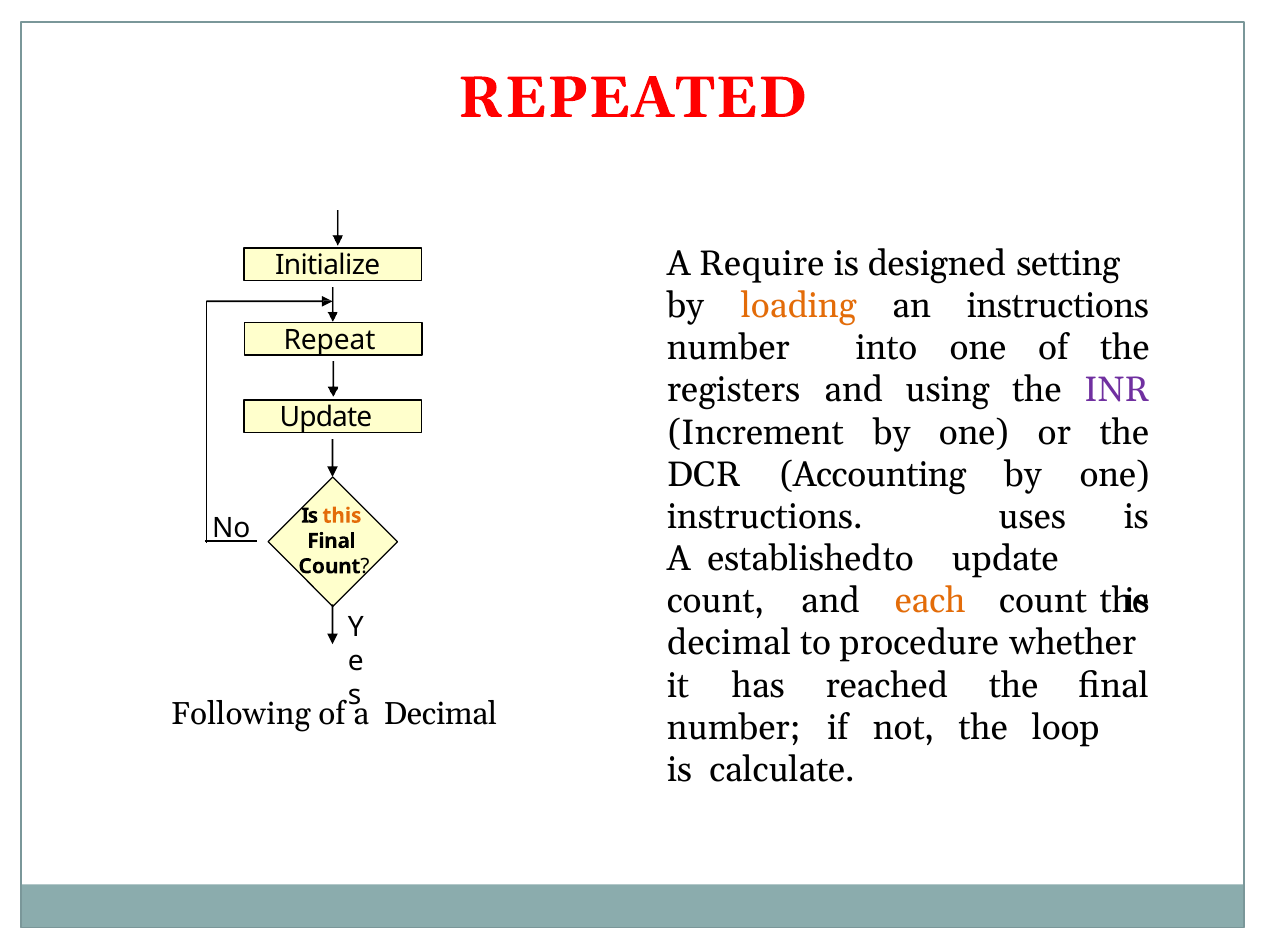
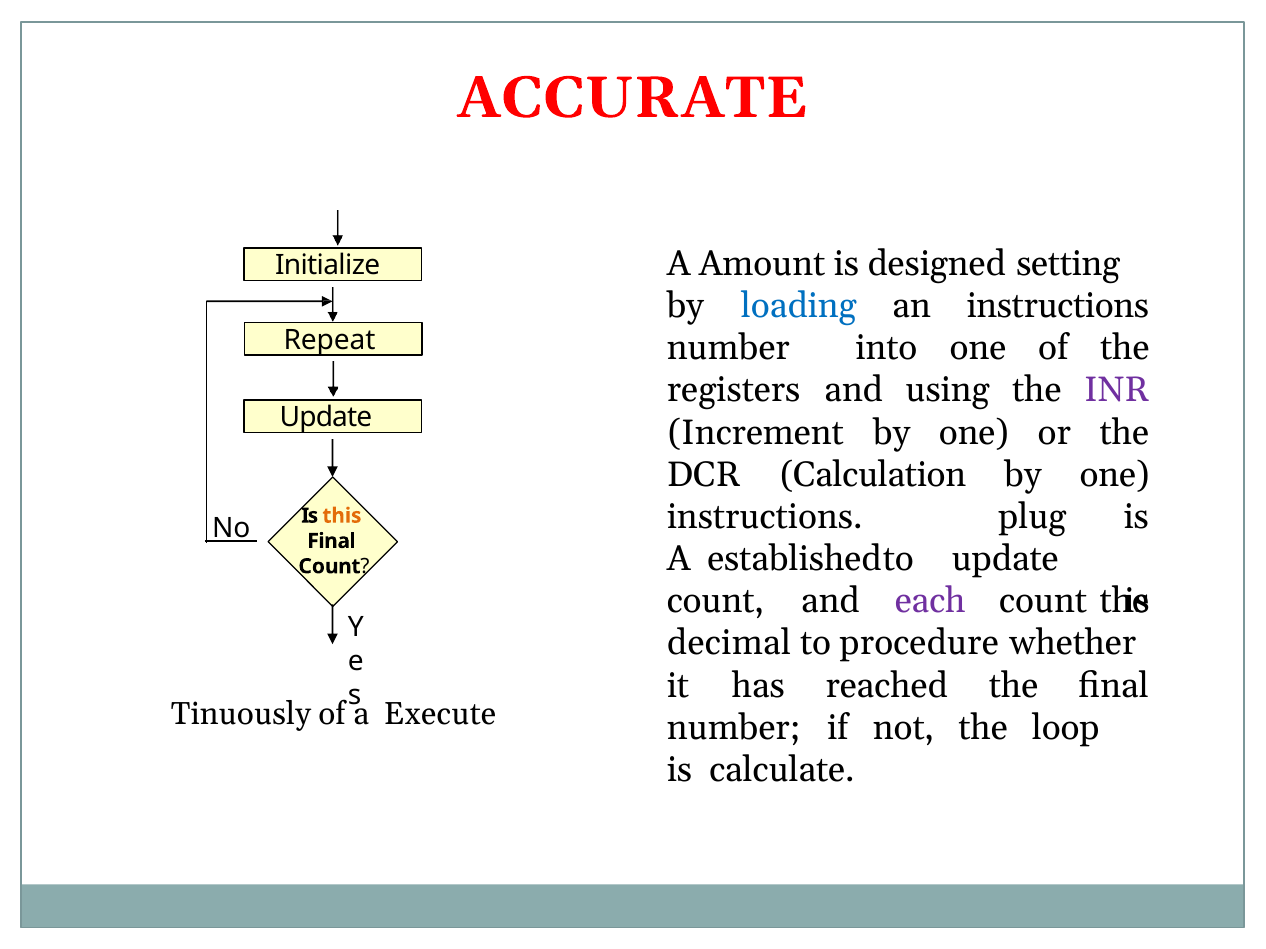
REPEATED: REPEATED -> ACCURATE (632, 98)
Require: Require -> Amount (762, 264)
loading colour: orange -> blue (799, 306)
Accounting: Accounting -> Calculation (873, 475)
uses: uses -> plug (1032, 517)
each colour: orange -> purple (930, 601)
Following: Following -> Tinuously (241, 714)
a Decimal: Decimal -> Execute (440, 714)
